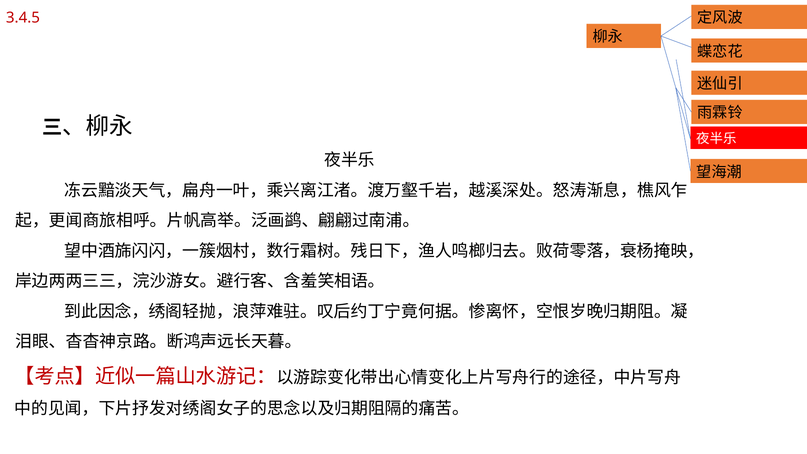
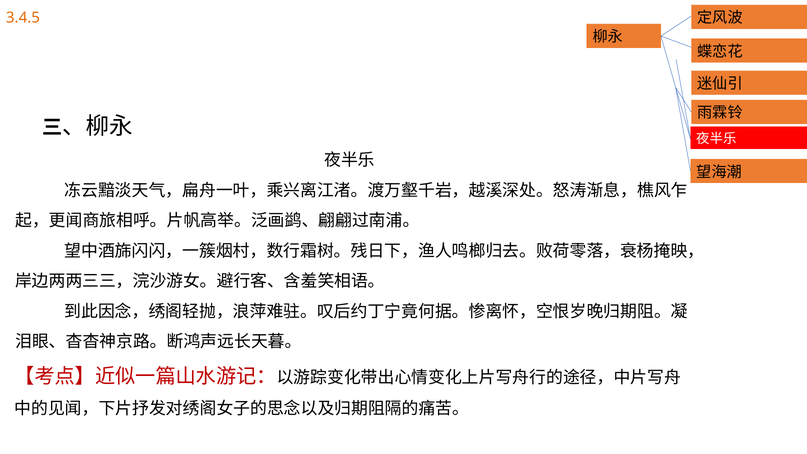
3.4.5 colour: red -> orange (23, 18)
